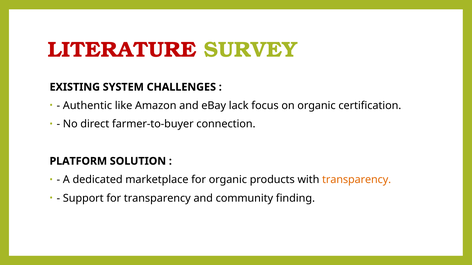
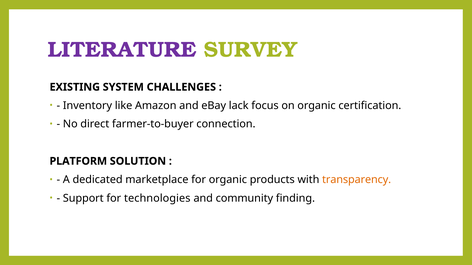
LITERATURE colour: red -> purple (122, 50)
Authentic: Authentic -> Inventory (87, 106)
for transparency: transparency -> technologies (157, 199)
